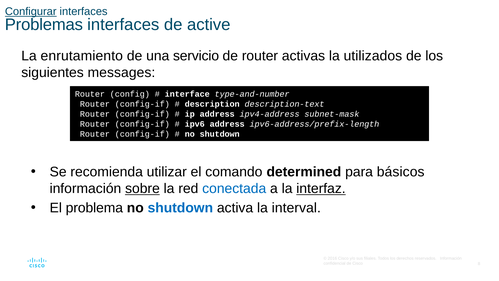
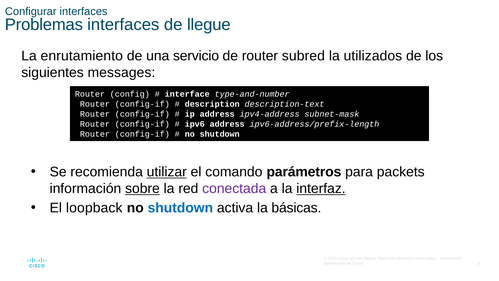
Configurar underline: present -> none (31, 11)
active: active -> llegue (209, 25)
activas: activas -> subred (303, 56)
utilizar underline: none -> present (167, 172)
determined: determined -> parámetros (304, 172)
básicos: básicos -> packets (401, 172)
conectada colour: blue -> purple (234, 188)
problema: problema -> loopback (94, 208)
interval: interval -> básicas (296, 208)
